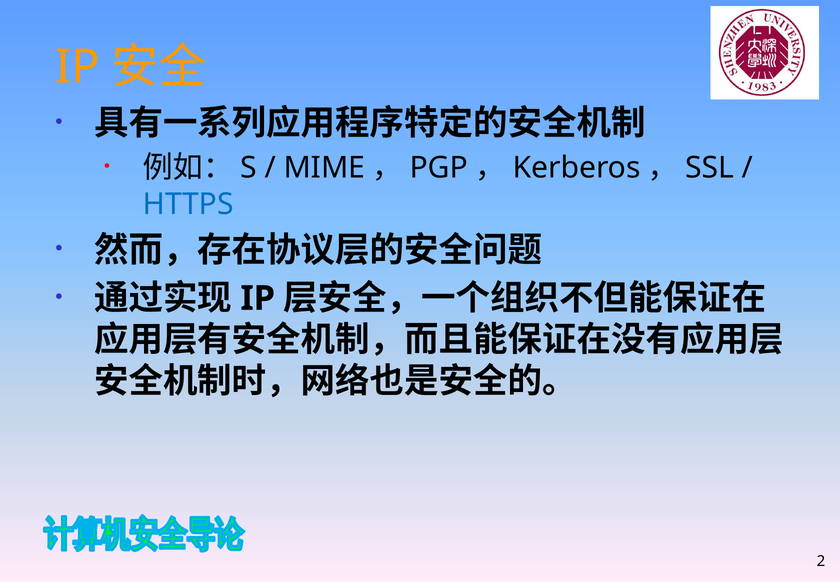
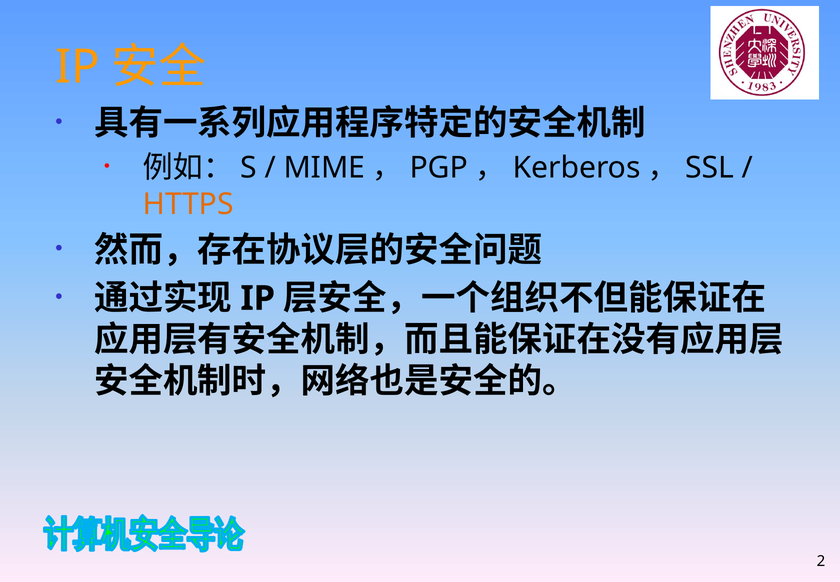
HTTPS colour: blue -> orange (188, 204)
